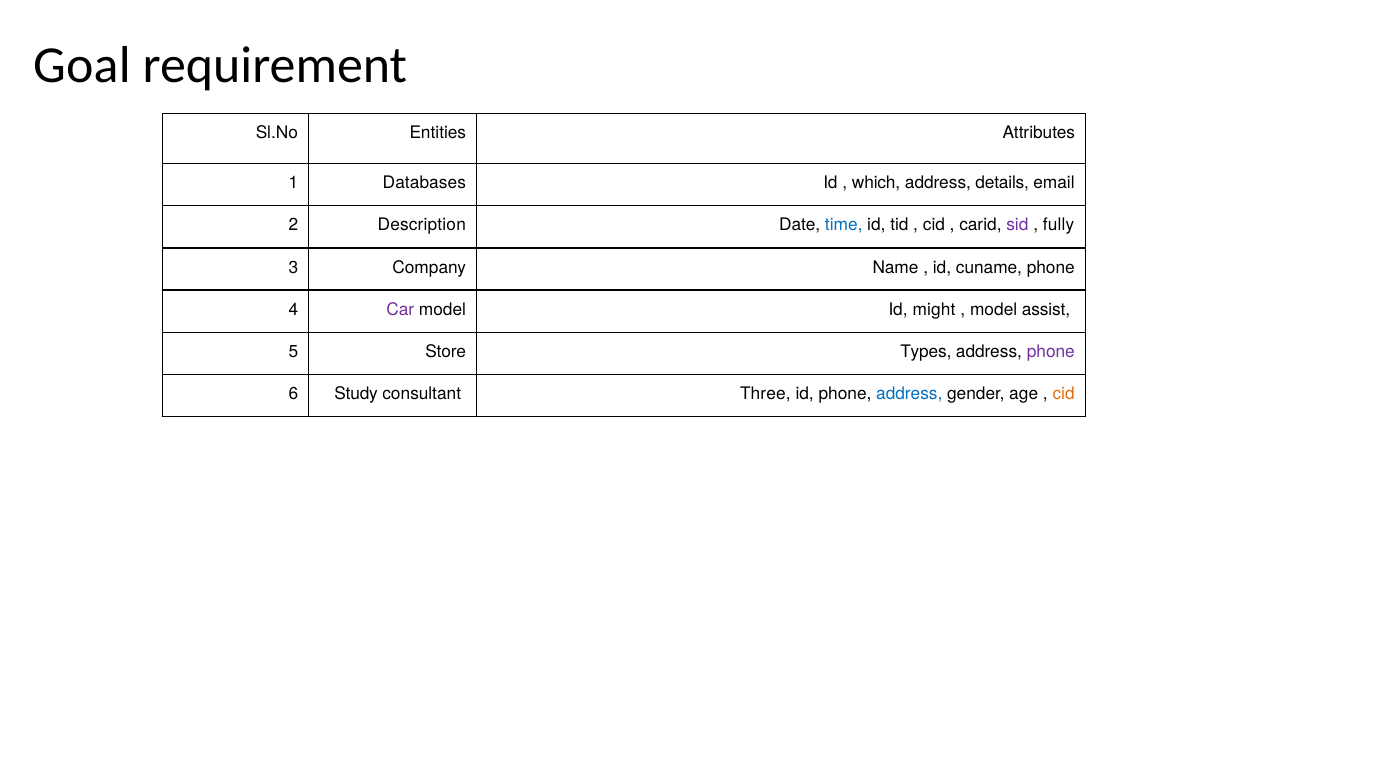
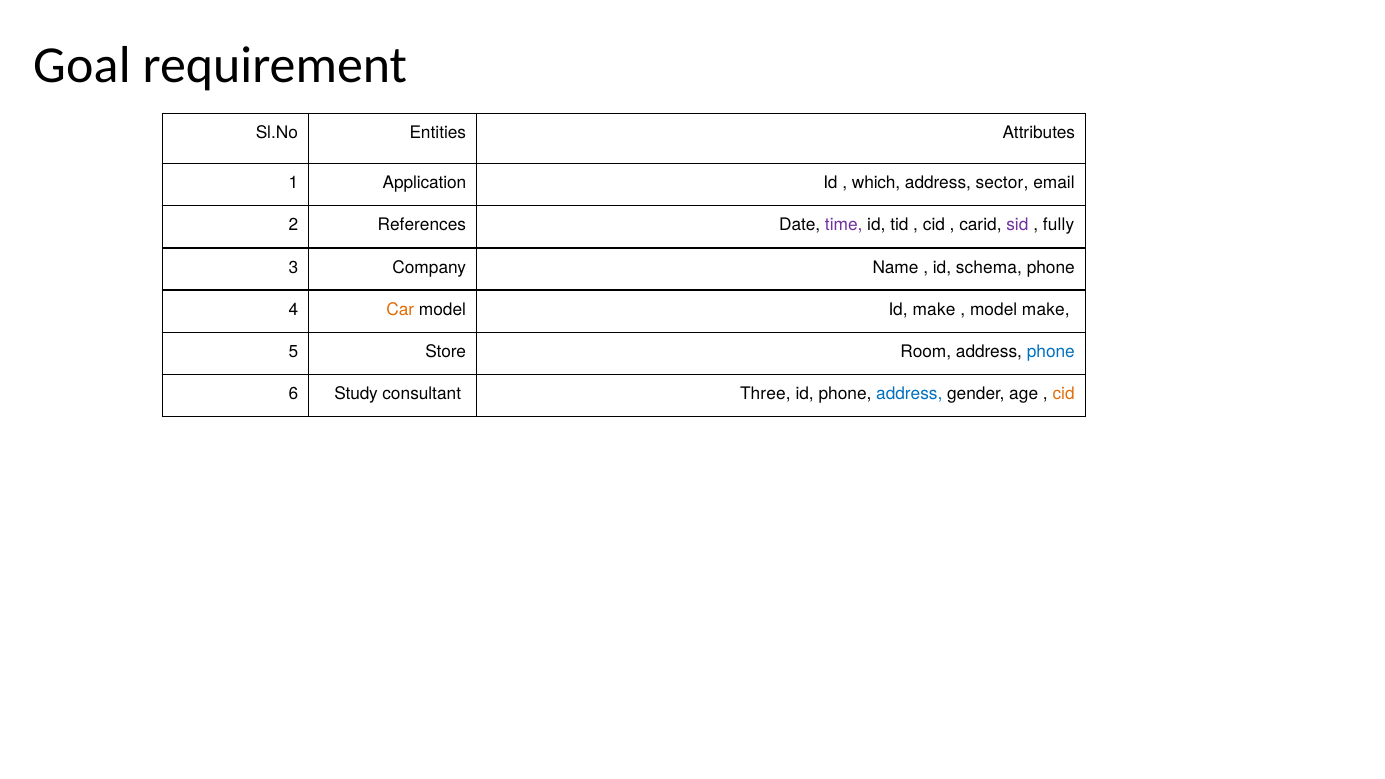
Databases: Databases -> Application (424, 183)
details: details -> sector (1002, 183)
Description: Description -> References (422, 225)
time colour: blue -> purple (844, 225)
cuname: cuname -> schema (989, 267)
Car colour: purple -> orange (400, 309)
Id might: might -> make (934, 309)
model assist: assist -> make (1046, 309)
Types: Types -> Room (926, 352)
phone colour: purple -> blue (1051, 352)
